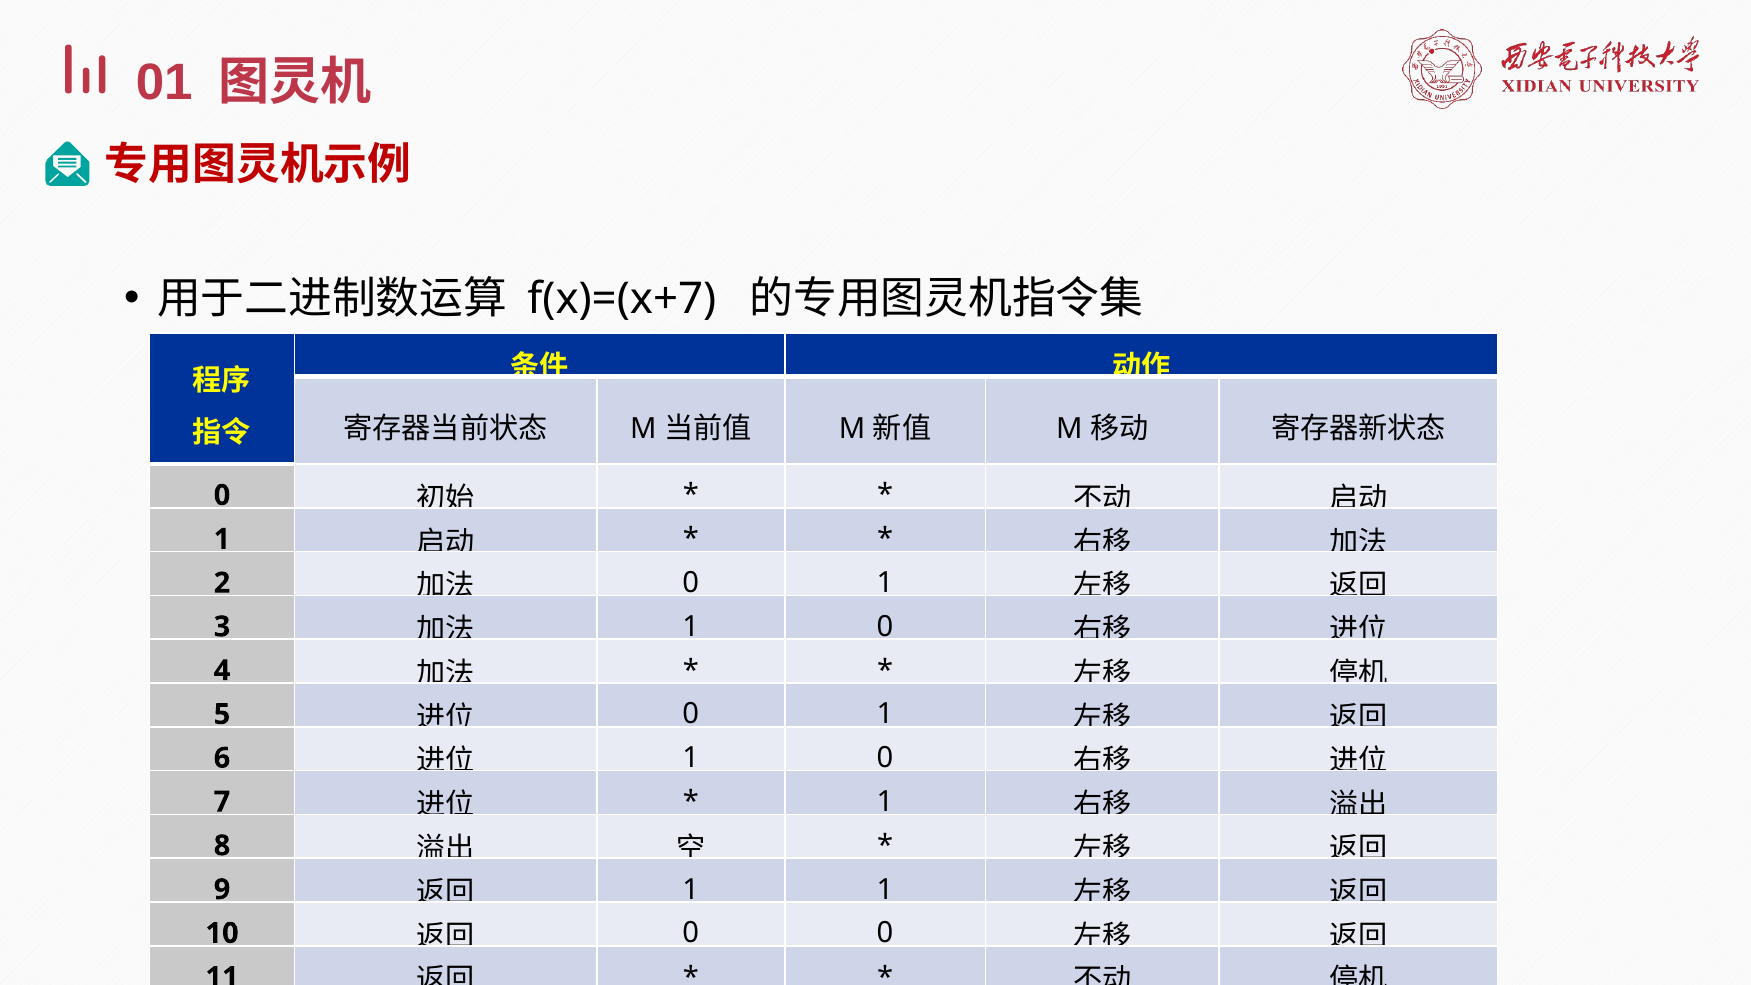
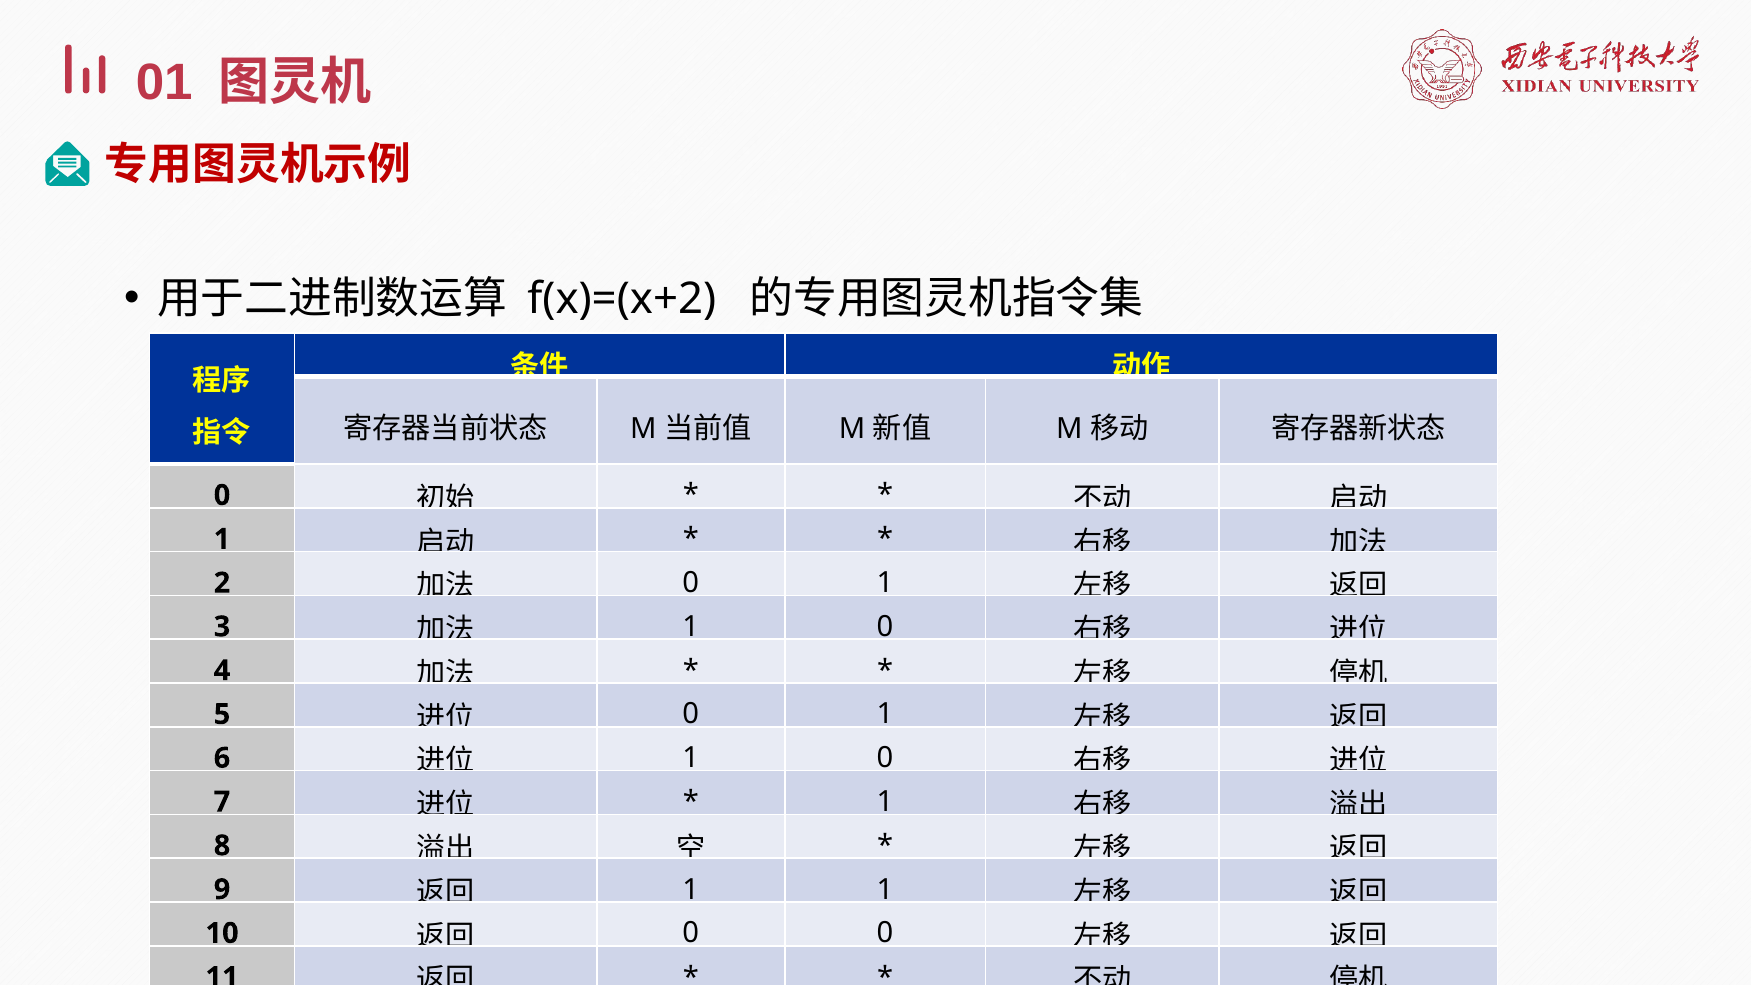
f(x)=(x+7: f(x)=(x+7 -> f(x)=(x+2 (622, 299)
